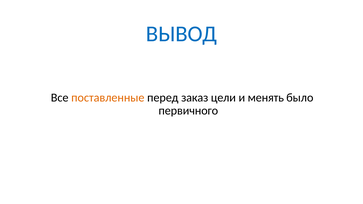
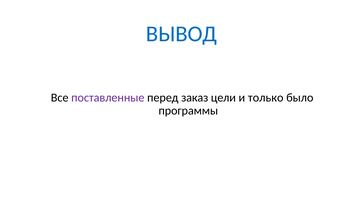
поставленные colour: orange -> purple (108, 98)
менять: менять -> только (266, 98)
первичного: первичного -> программы (188, 111)
